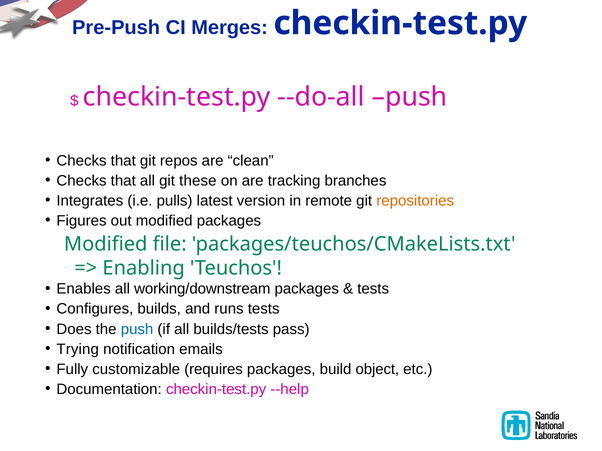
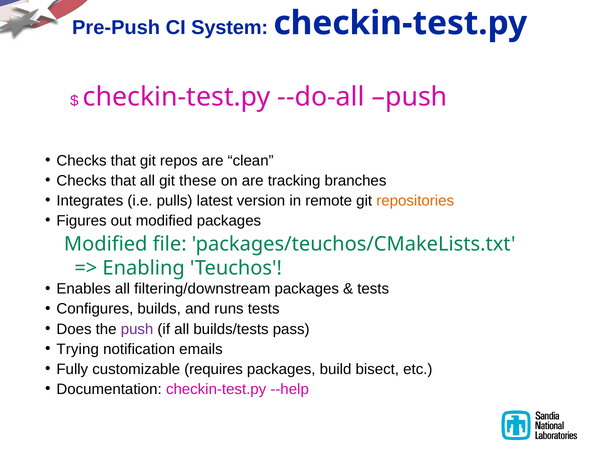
Merges: Merges -> System (230, 28)
working/downstream: working/downstream -> filtering/downstream (202, 289)
push colour: blue -> purple (137, 329)
object: object -> bisect (377, 370)
